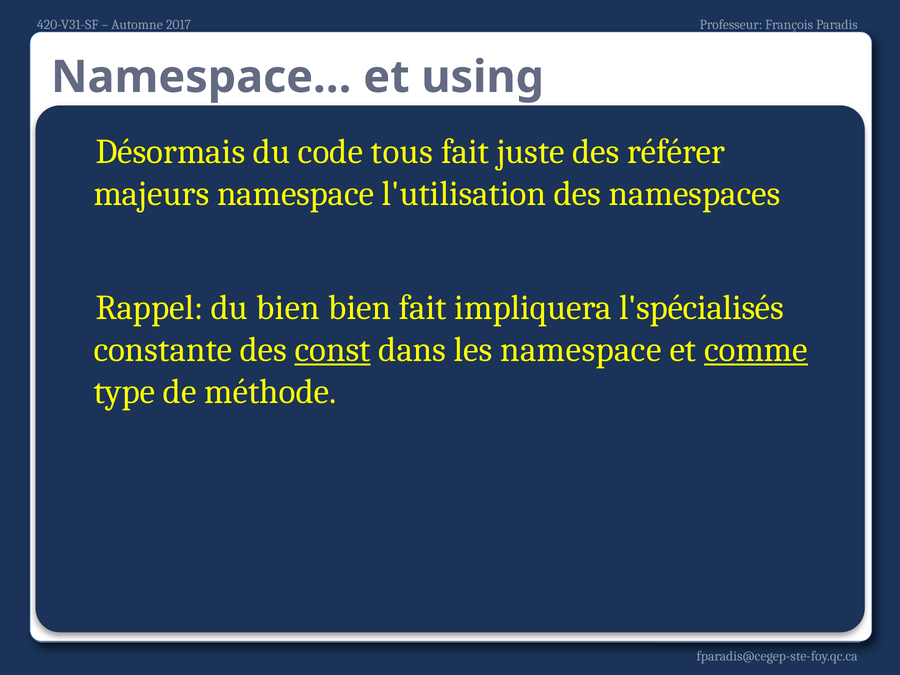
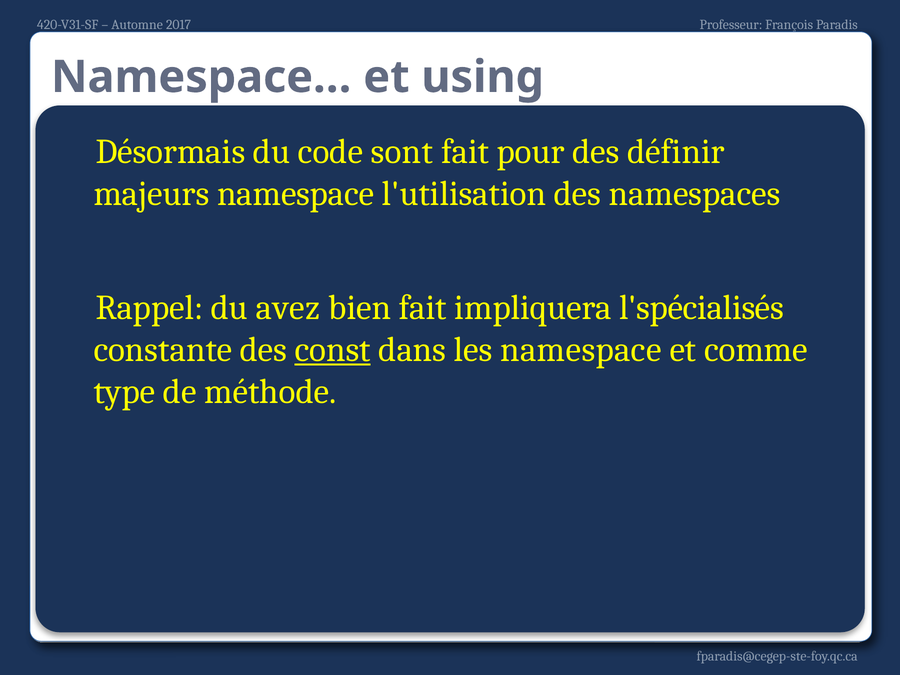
tous: tous -> sont (402, 152)
juste: juste -> pour (531, 152)
référer: référer -> définir (676, 152)
du bien: bien -> avez (288, 308)
comme underline: present -> none (756, 350)
